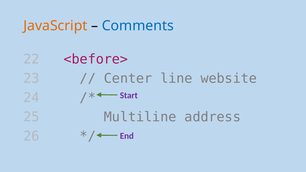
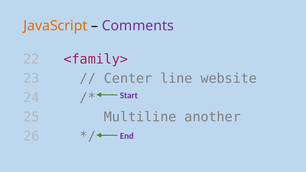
Comments colour: blue -> purple (138, 26)
<before>: <before> -> <family> (96, 59)
address: address -> another (213, 117)
